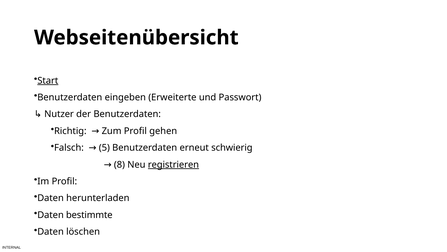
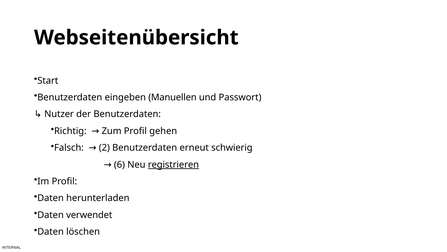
Start underline: present -> none (48, 80)
Erweiterte: Erweiterte -> Manuellen (172, 97)
5: 5 -> 2 (104, 147)
8: 8 -> 6 (119, 164)
bestimmte: bestimmte -> verwendet (89, 215)
